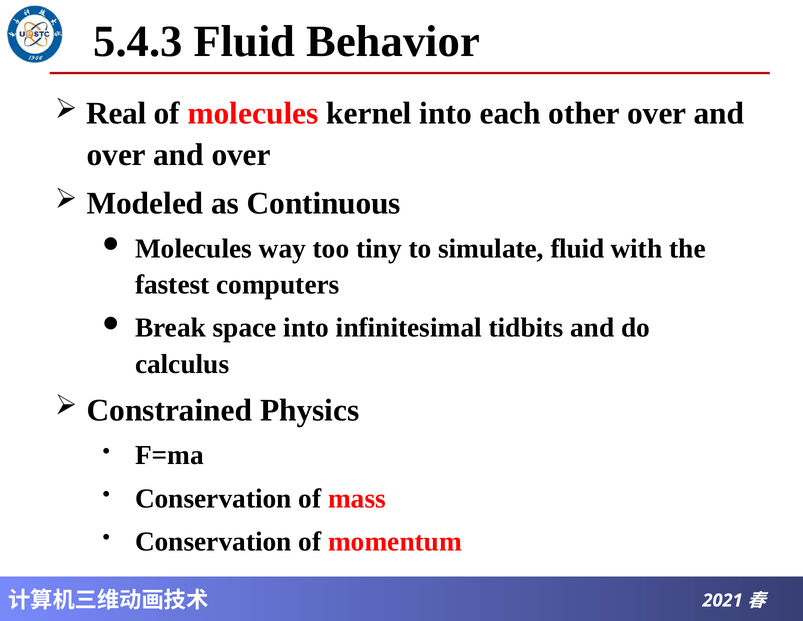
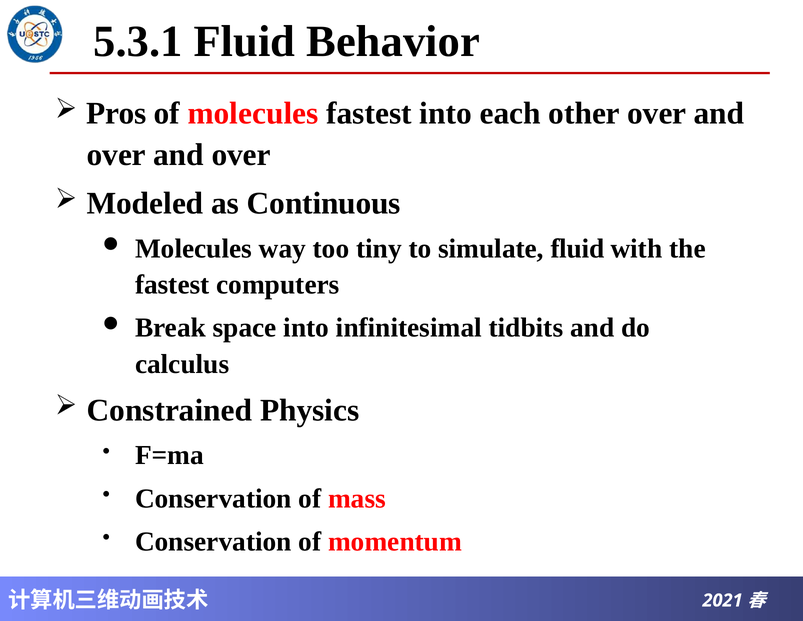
5.4.3: 5.4.3 -> 5.3.1 (138, 41)
Real: Real -> Pros (116, 113)
molecules kernel: kernel -> fastest (369, 113)
